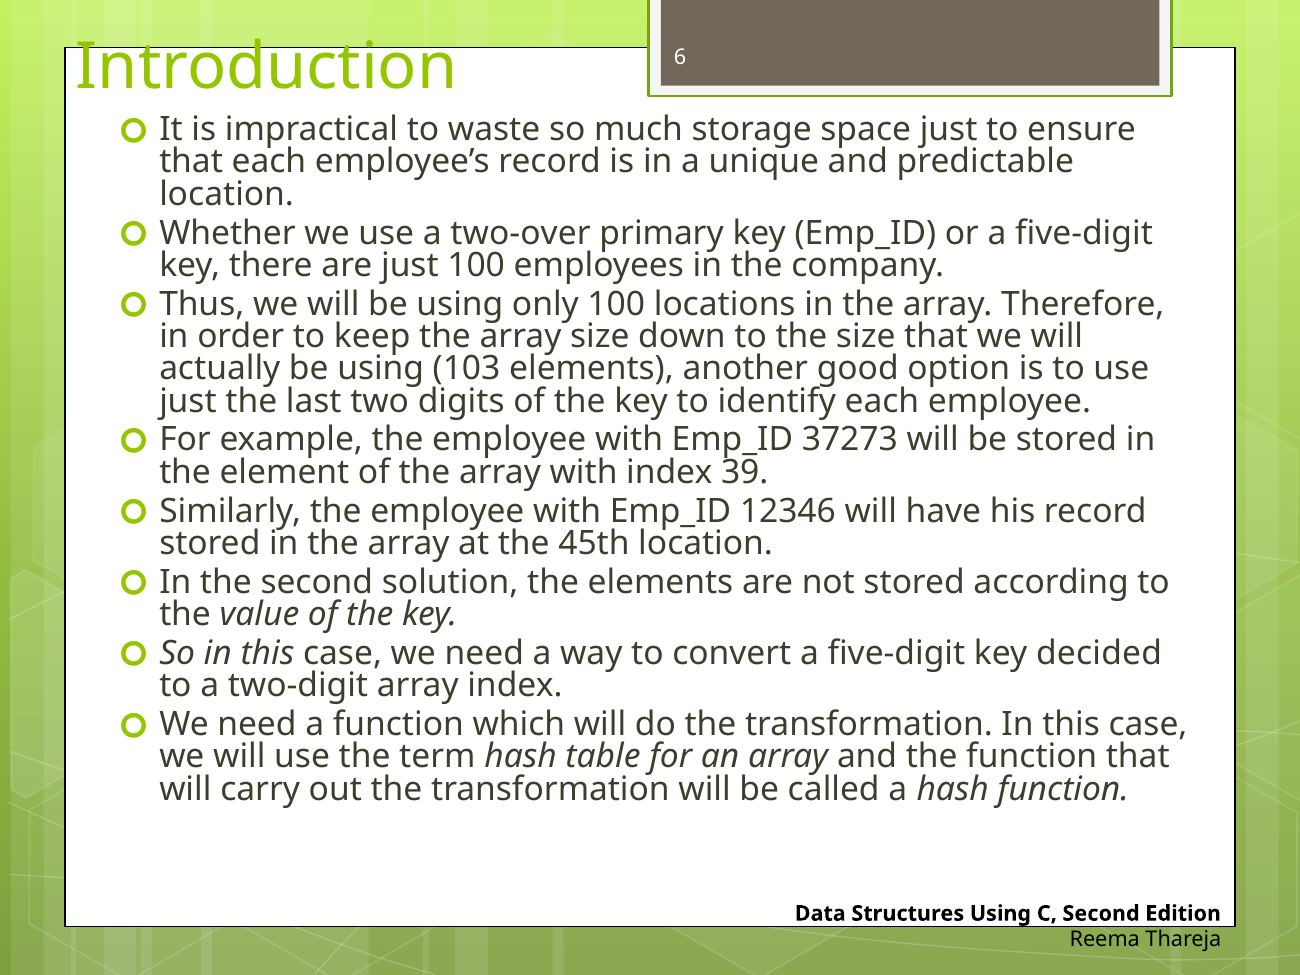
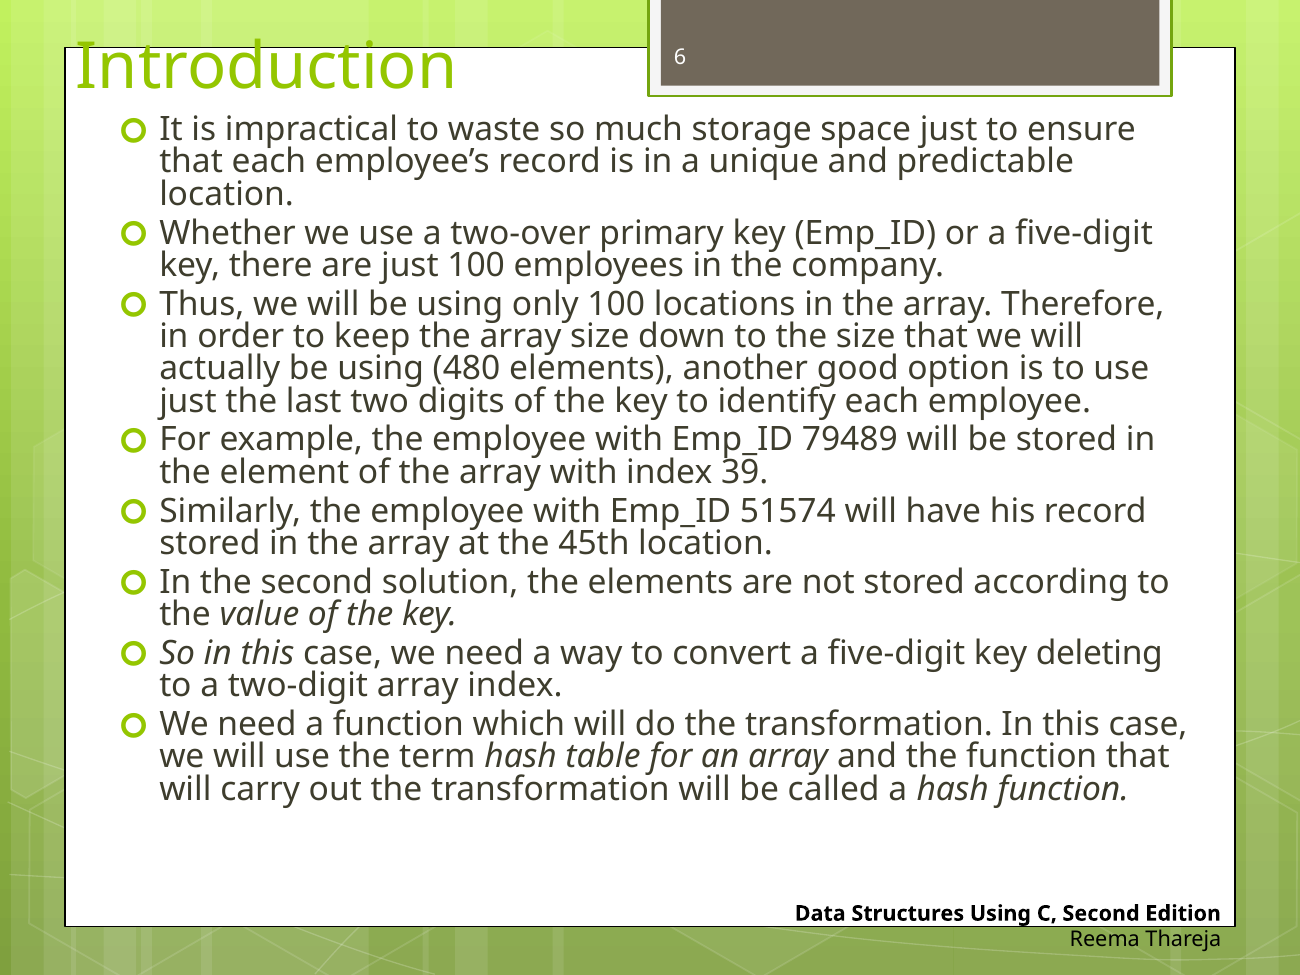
103: 103 -> 480 (467, 369)
37273: 37273 -> 79489 (850, 440)
12346: 12346 -> 51574 (788, 511)
decided: decided -> deleting (1099, 653)
